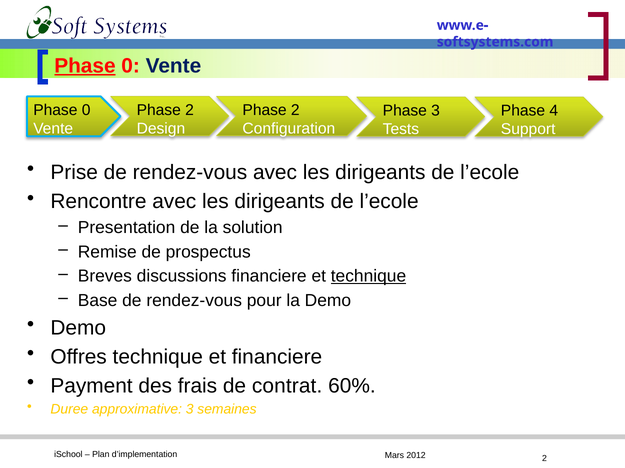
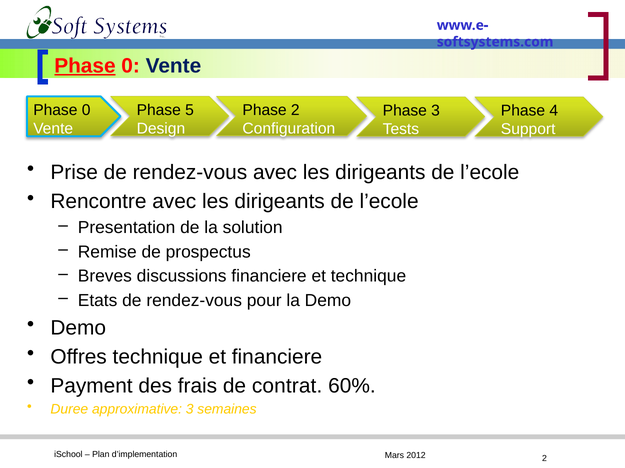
2: 2 -> 5 (189, 110)
technique underline: present -> none (368, 277)
Base: Base -> Etats (98, 301)
